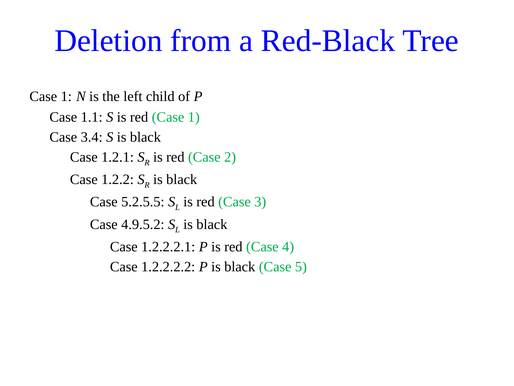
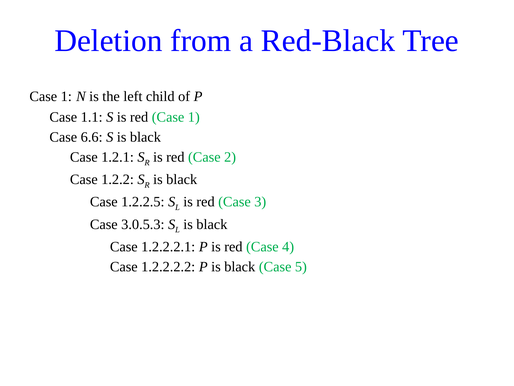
3.4: 3.4 -> 6.6 (92, 137)
5.2.5.5: 5.2.5.5 -> 1.2.2.5 (143, 202)
4.9.5.2: 4.9.5.2 -> 3.0.5.3 (143, 224)
